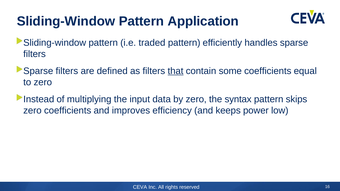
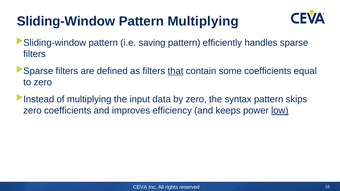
Pattern Application: Application -> Multiplying (203, 21)
traded: traded -> saving (152, 43)
low underline: none -> present (280, 111)
